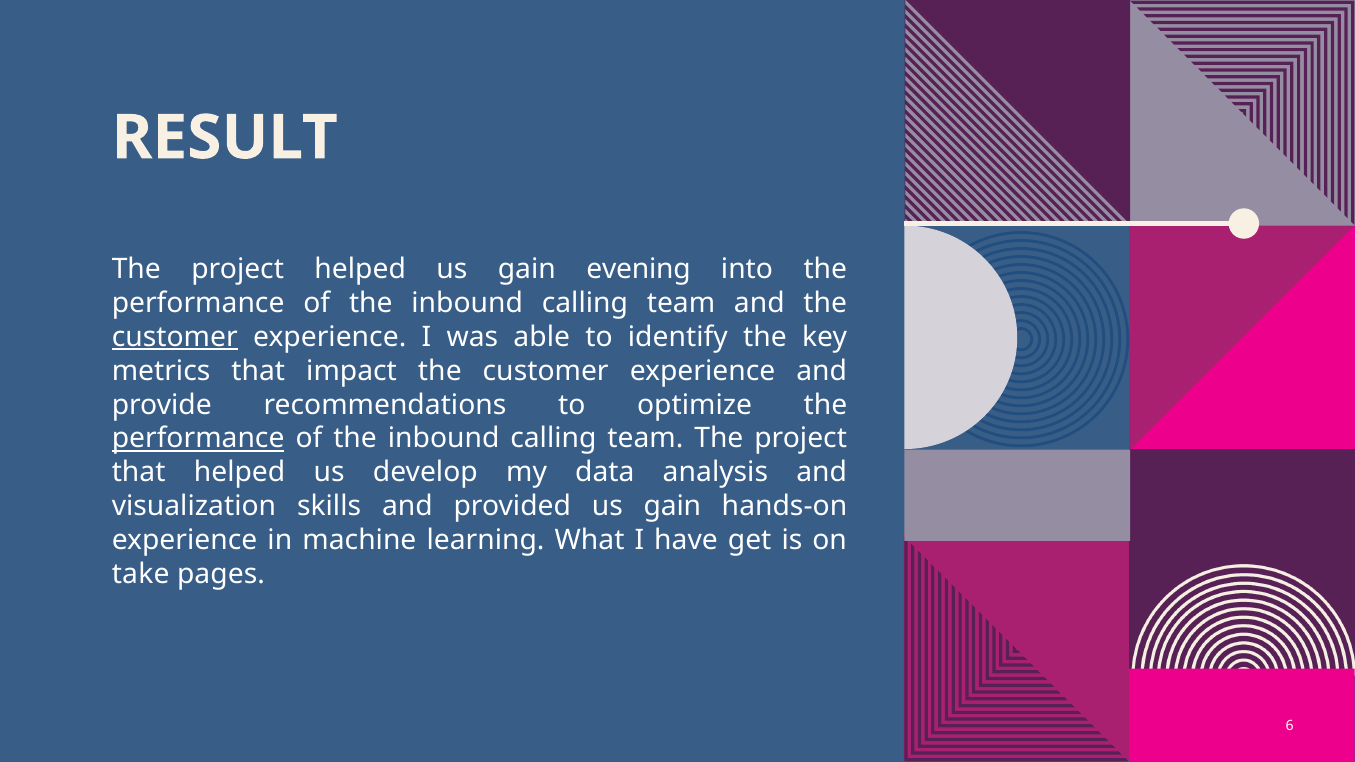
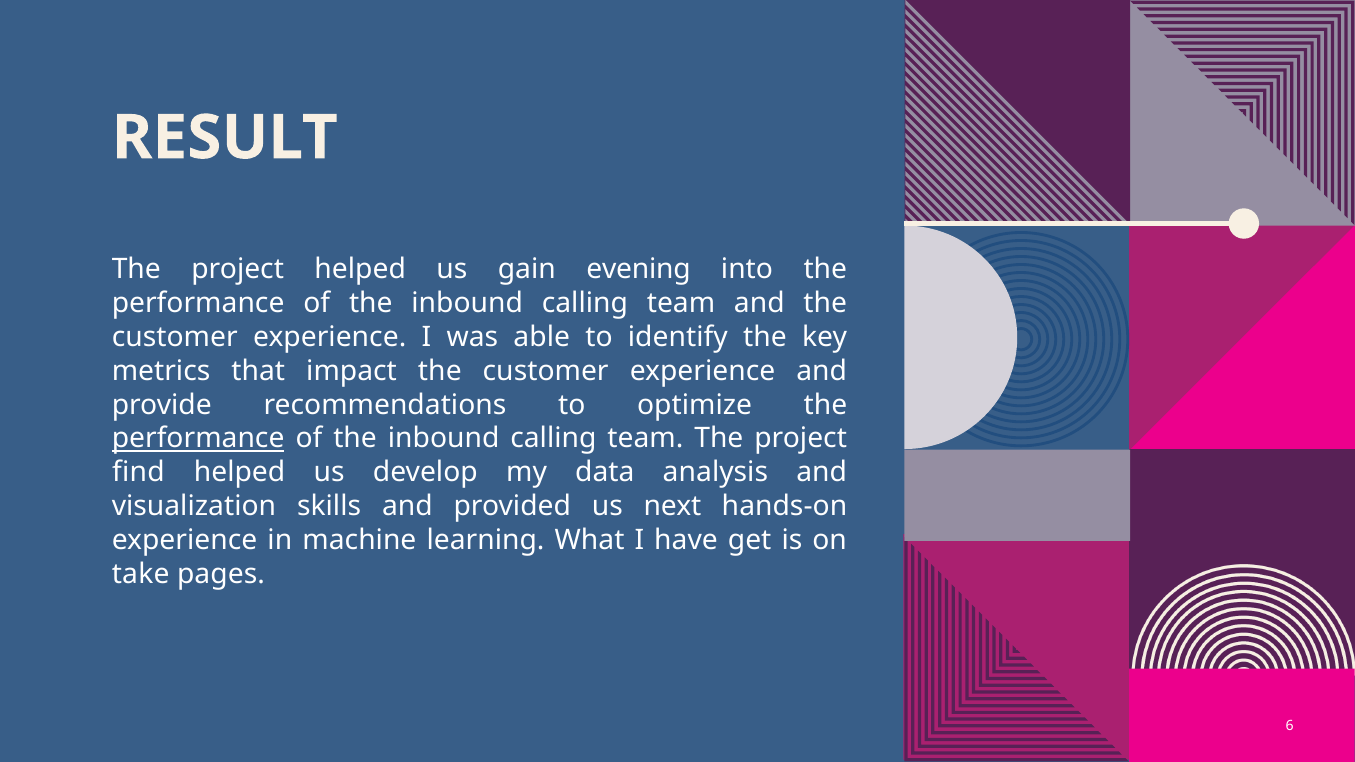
customer underline: present -> none (175, 337)
that: that -> find (138, 473)
provided us gain: gain -> next (672, 506)
